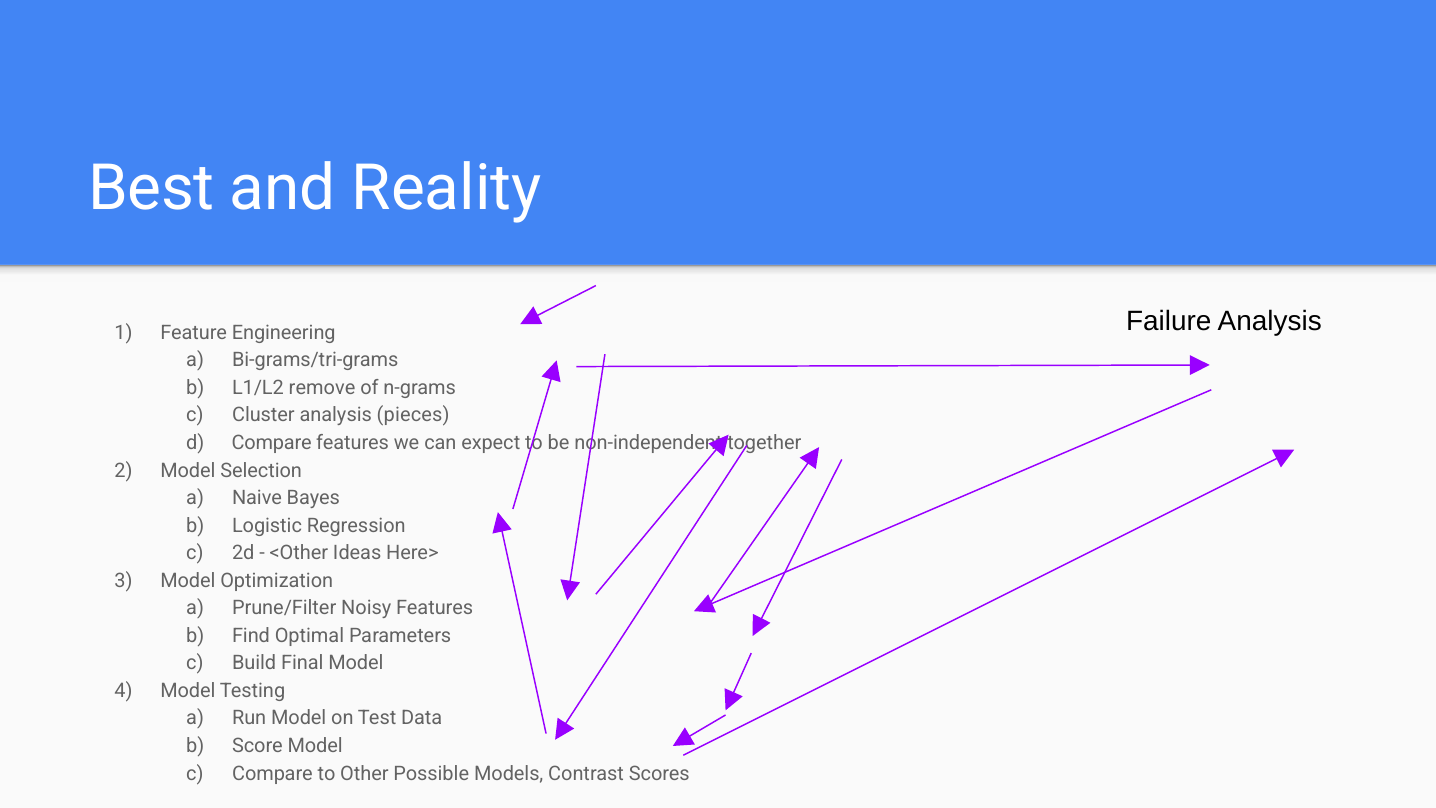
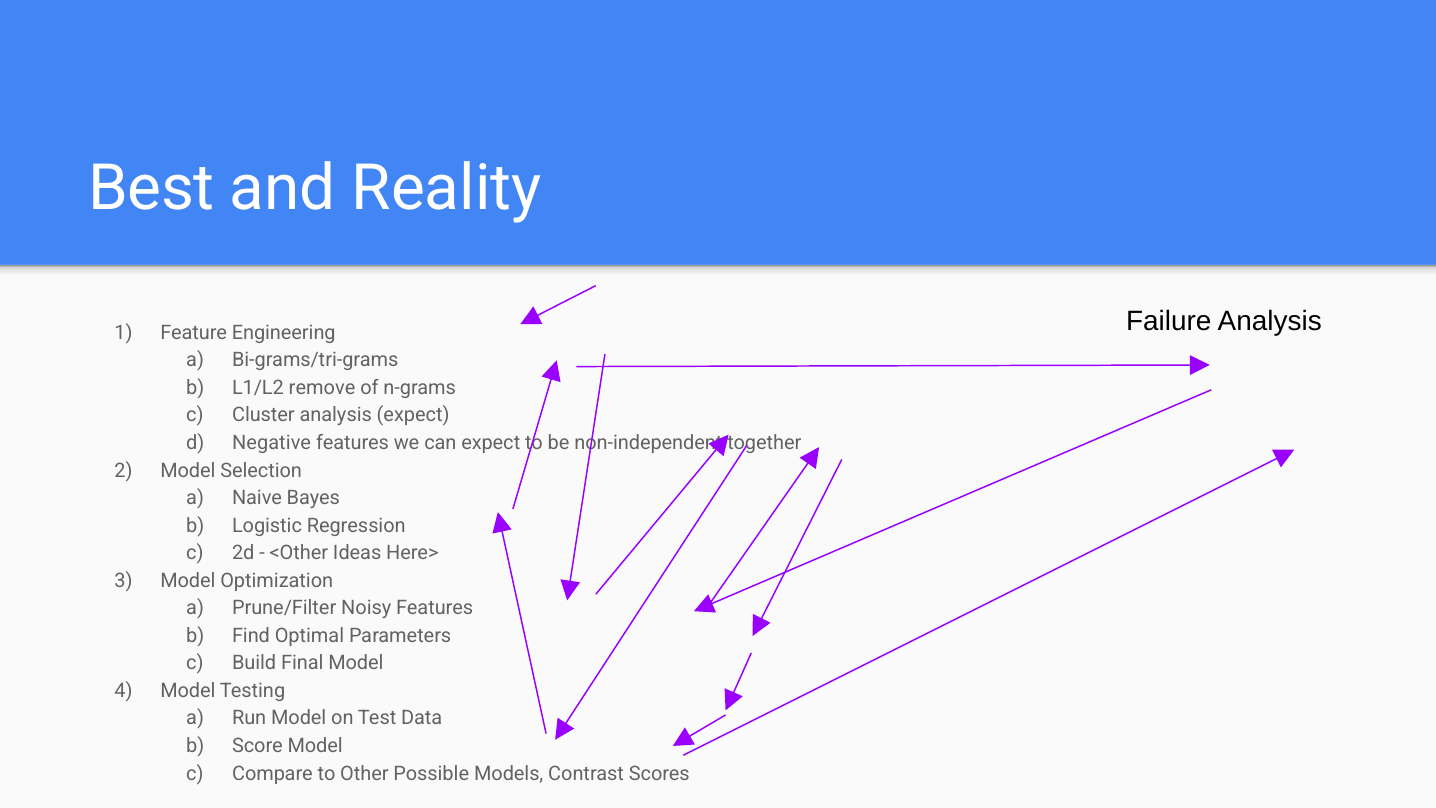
analysis pieces: pieces -> expect (413, 415)
Compare: Compare -> Negative (272, 443)
